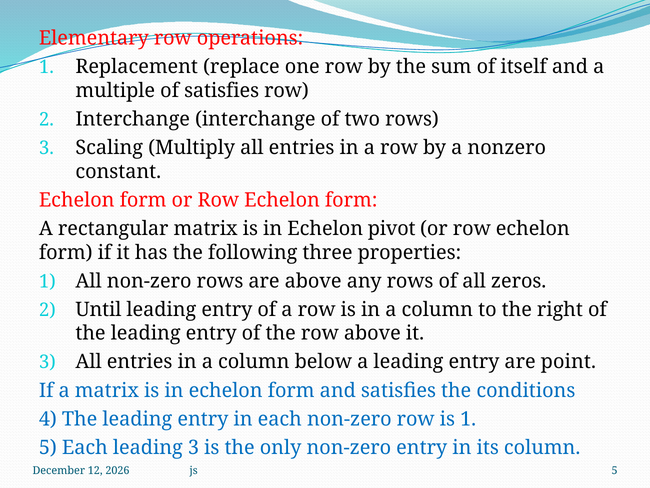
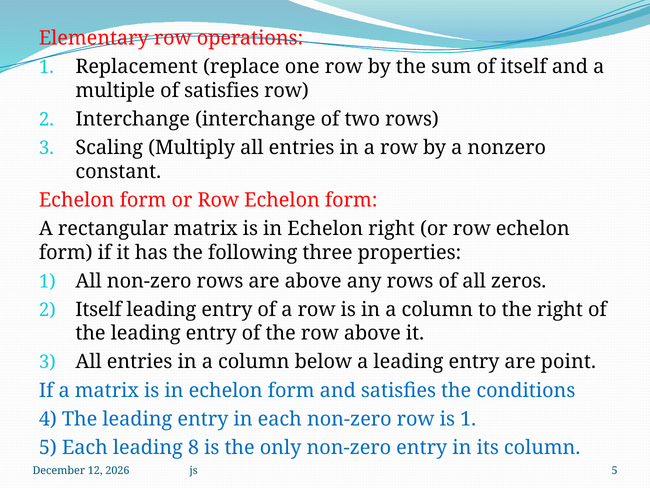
Echelon pivot: pivot -> right (391, 228)
Until: Until -> Itself (99, 309)
leading 3: 3 -> 8 (193, 447)
